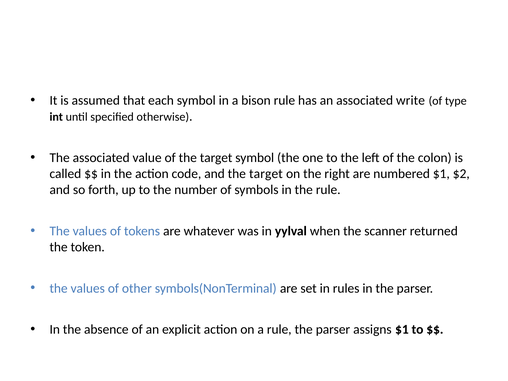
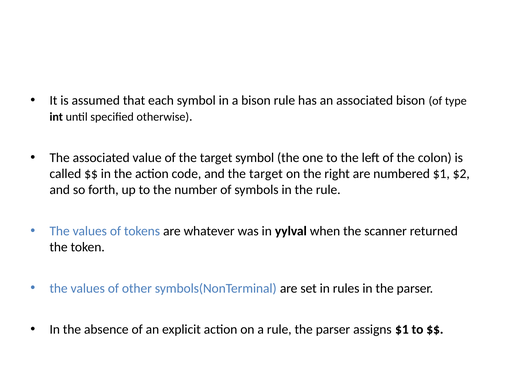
associated write: write -> bison (411, 100)
